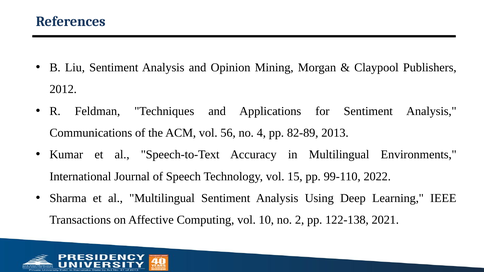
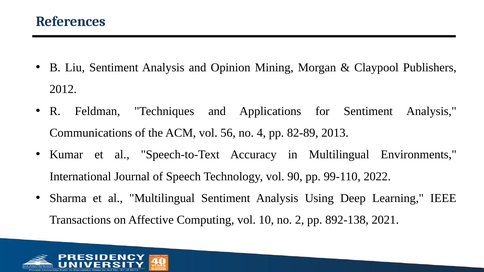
15: 15 -> 90 (295, 177)
122-138: 122-138 -> 892-138 (347, 220)
